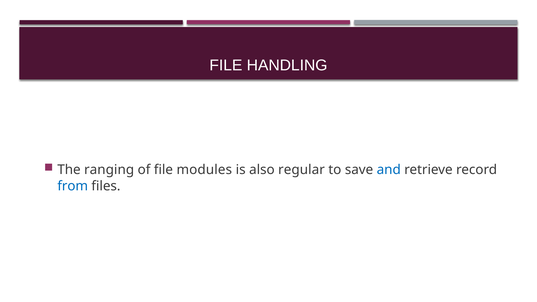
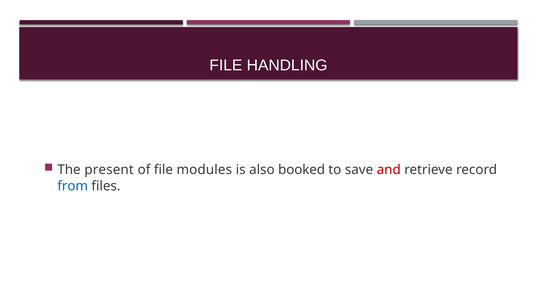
ranging: ranging -> present (109, 170)
regular: regular -> booked (302, 170)
and colour: blue -> red (389, 170)
